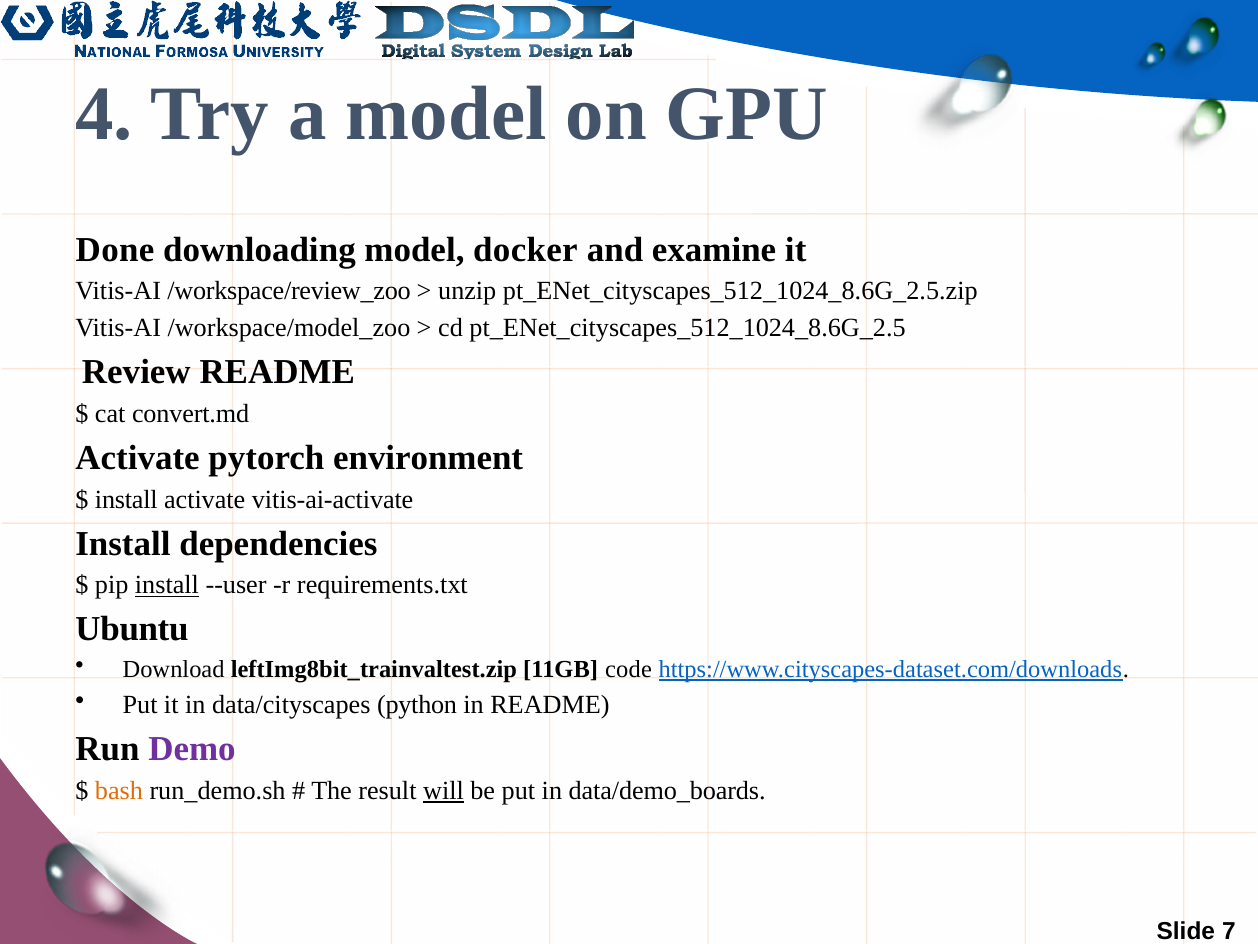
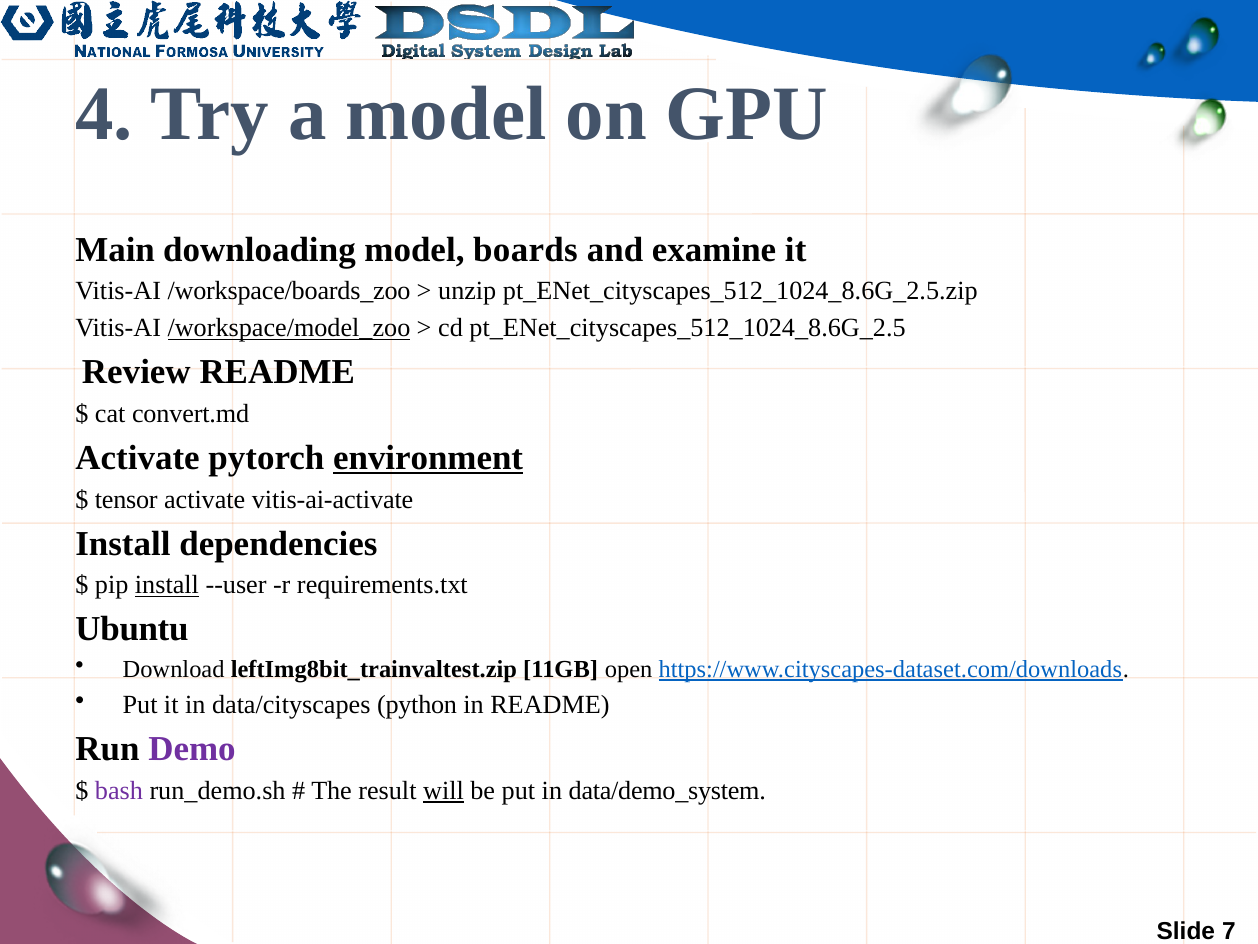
Done: Done -> Main (115, 250)
docker: docker -> boards (525, 250)
/workspace/review_zoo: /workspace/review_zoo -> /workspace/boards_zoo (289, 291)
/workspace/model_zoo underline: none -> present (289, 328)
environment underline: none -> present (428, 458)
install: install -> tensor (126, 499)
code: code -> open (629, 669)
bash colour: orange -> purple (119, 790)
data/demo_boards: data/demo_boards -> data/demo_system (667, 790)
